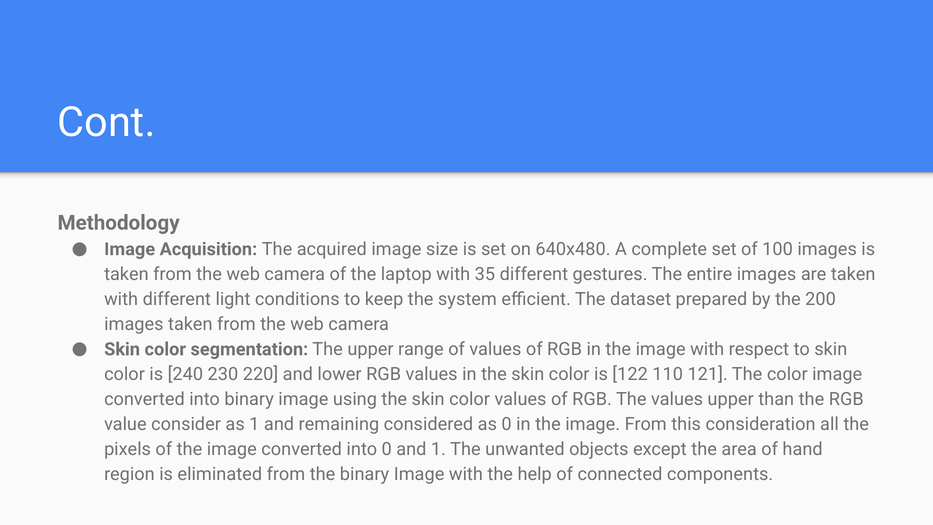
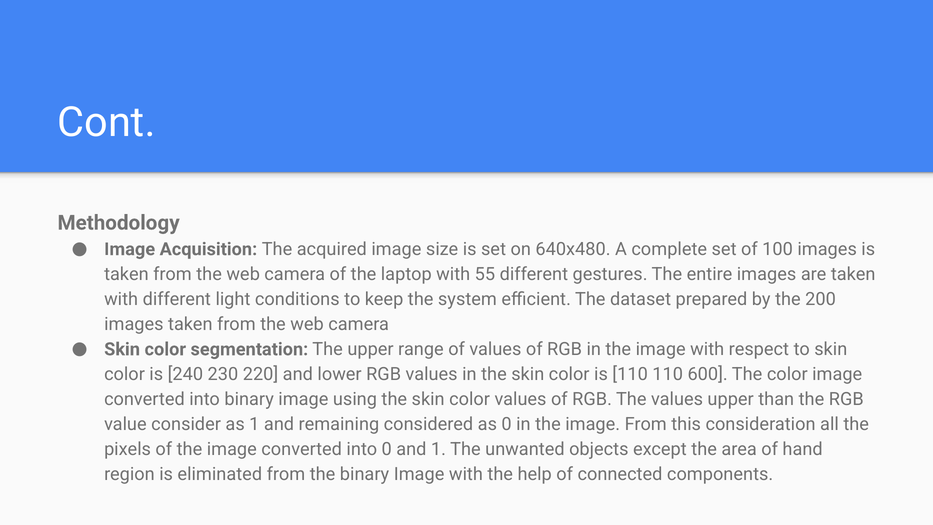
35: 35 -> 55 (485, 274)
is 122: 122 -> 110 (630, 374)
121: 121 -> 600 (708, 374)
